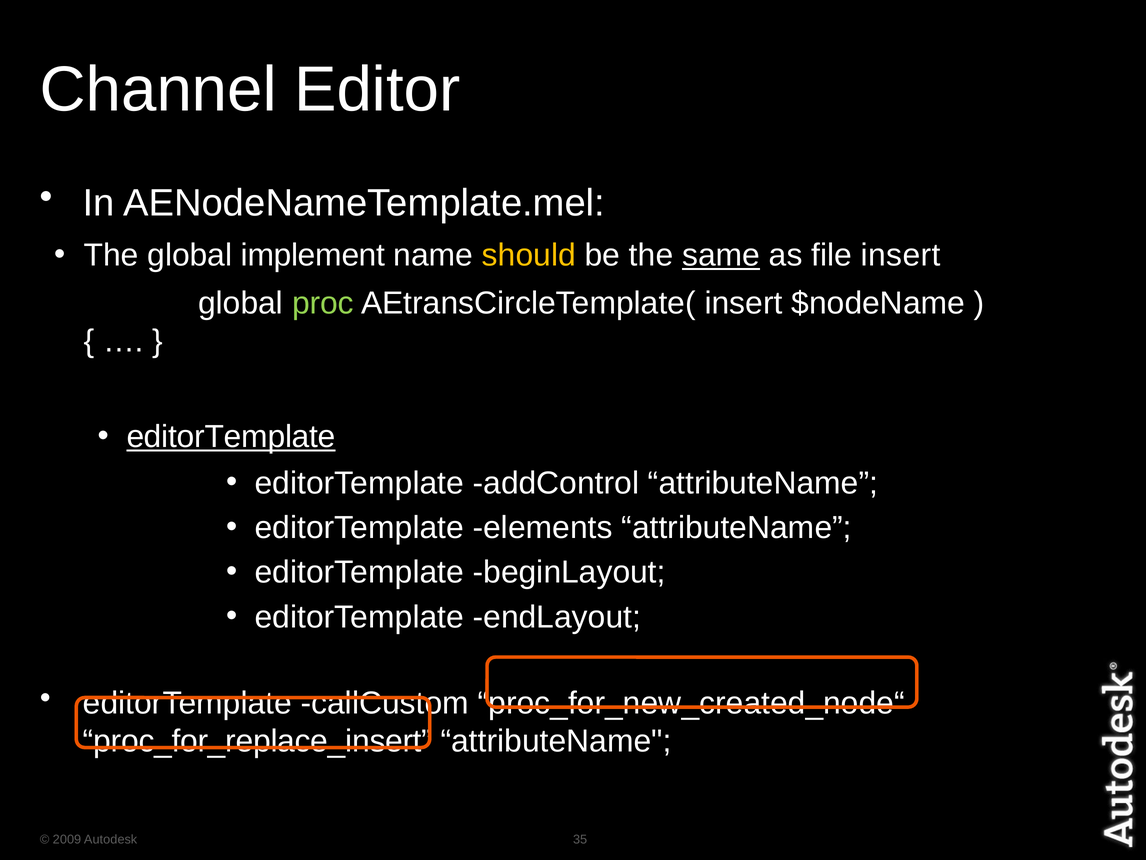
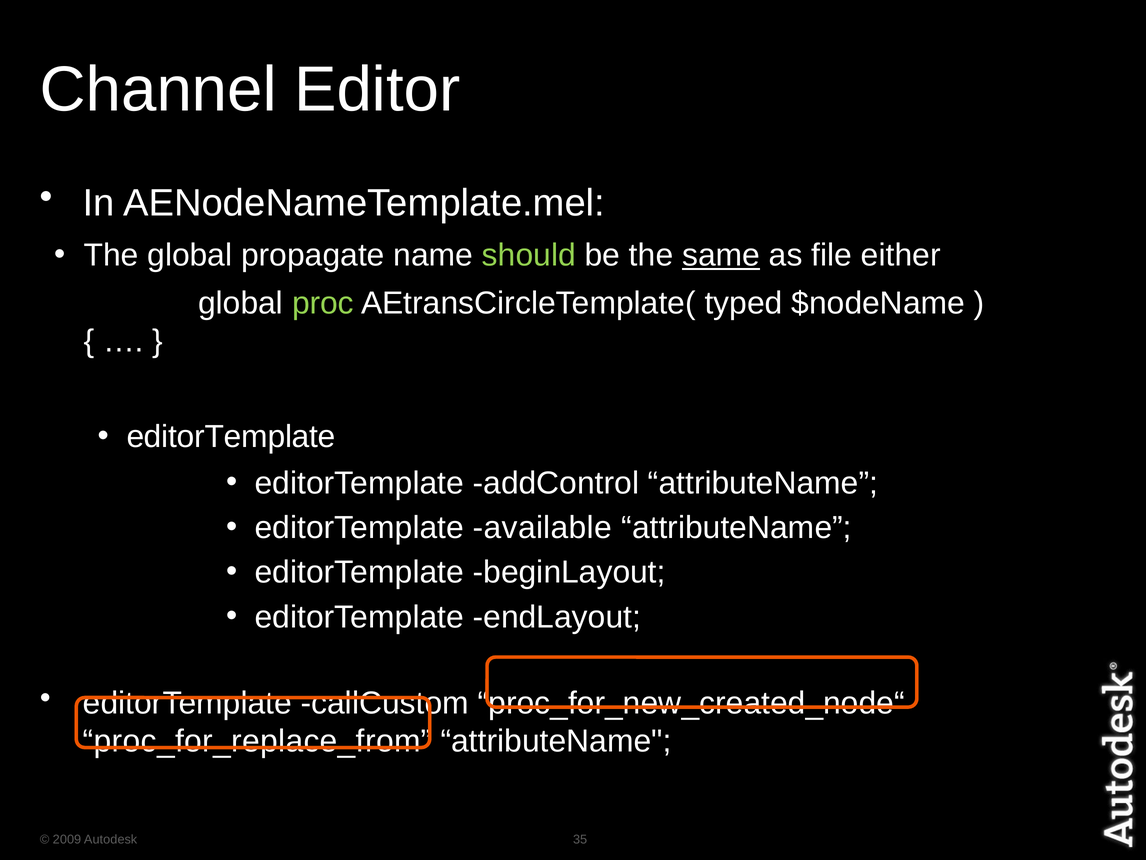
implement: implement -> propagate (313, 255)
should colour: yellow -> light green (529, 255)
file insert: insert -> either (901, 255)
AEtransCircleTemplate( insert: insert -> typed (744, 303)
editorTemplate underline: present -> none (231, 437)
elements: elements -> available (542, 528)
proc_for_replace_insert: proc_for_replace_insert -> proc_for_replace_from (257, 741)
